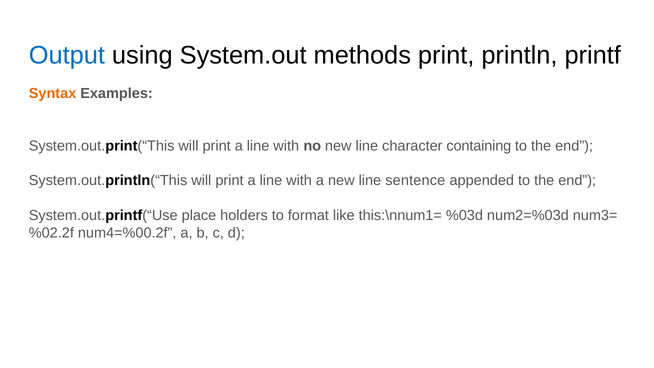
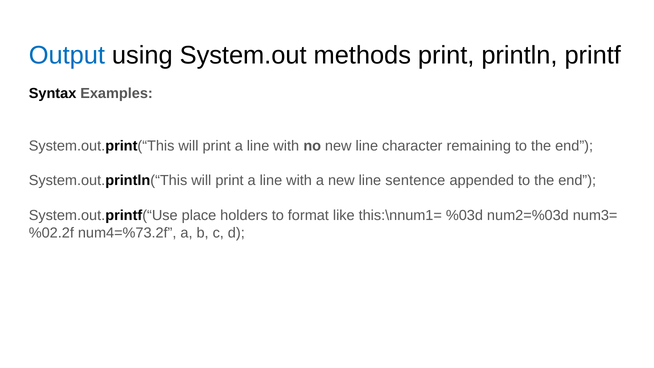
Syntax colour: orange -> black (53, 93)
containing: containing -> remaining (479, 146)
num4=%00.2f: num4=%00.2f -> num4=%73.2f (127, 233)
